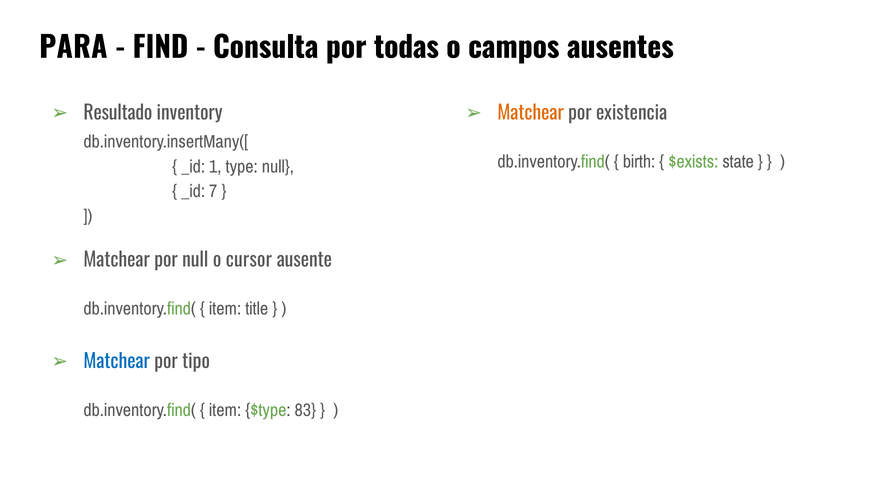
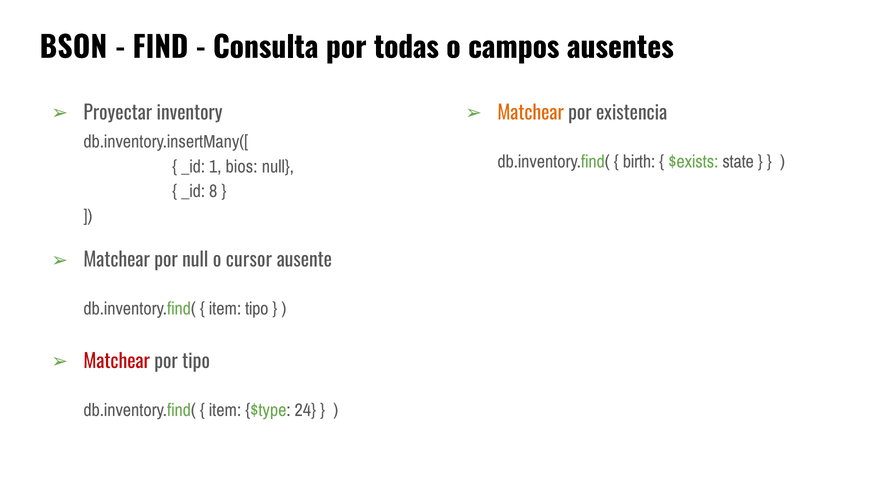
PARA: PARA -> BSON (73, 48)
Resultado: Resultado -> Proyectar (118, 113)
type: type -> bios (242, 166)
7: 7 -> 8 (213, 191)
item title: title -> tipo (257, 308)
Matchear colour: blue -> red (117, 362)
83: 83 -> 24 (305, 410)
